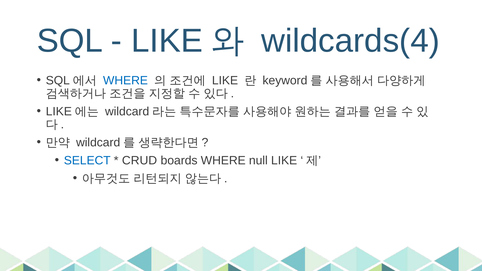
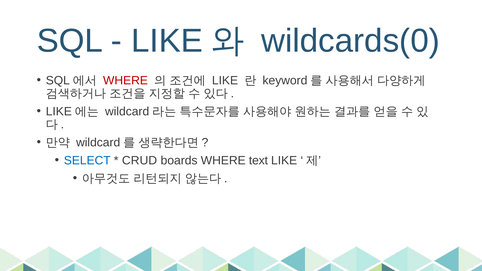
wildcards(4: wildcards(4 -> wildcards(0 (351, 41)
WHERE colour: blue -> red (125, 80)
null: null -> text (258, 161)
